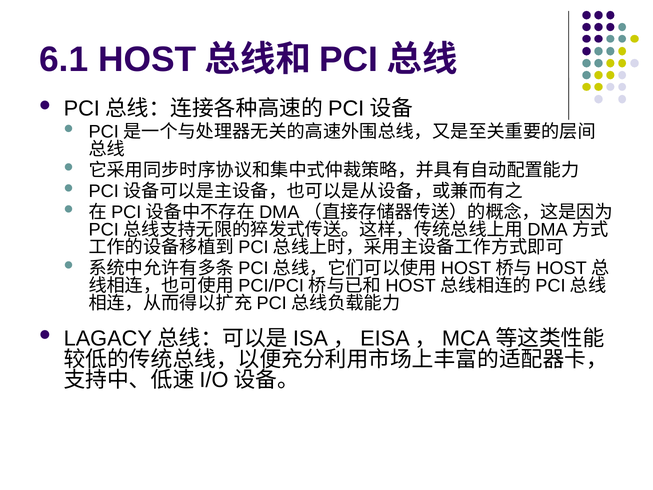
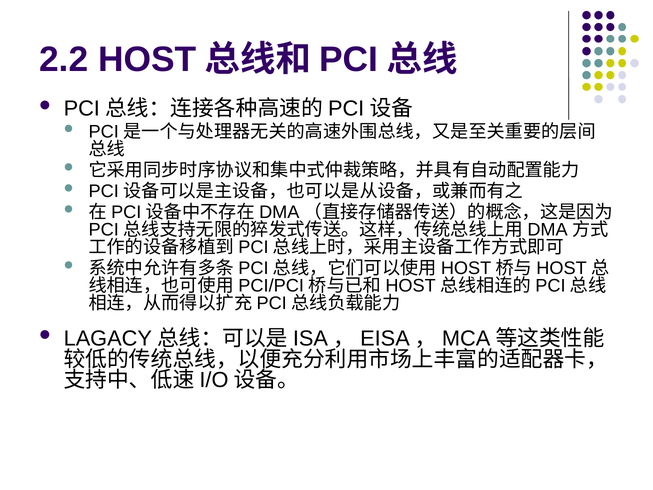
6.1: 6.1 -> 2.2 (64, 60)
